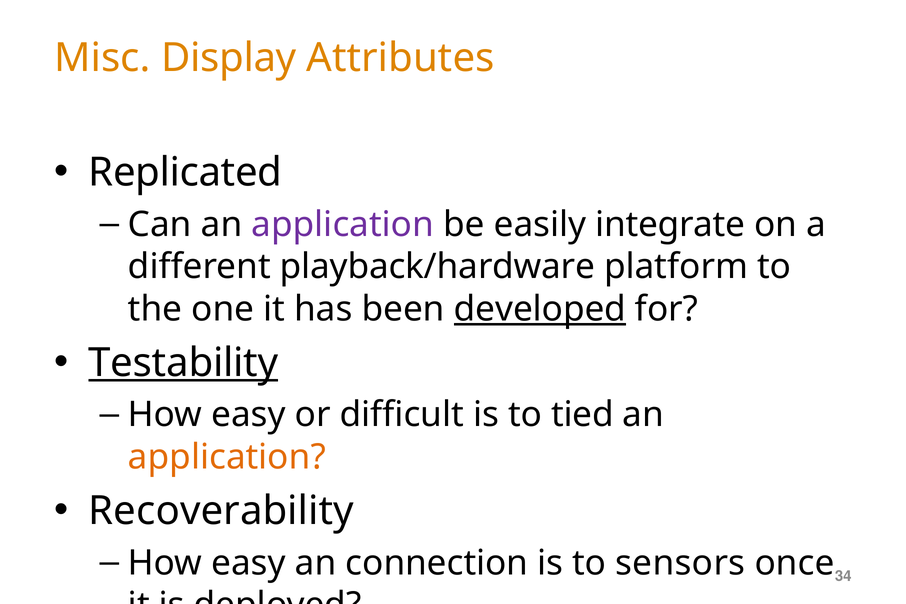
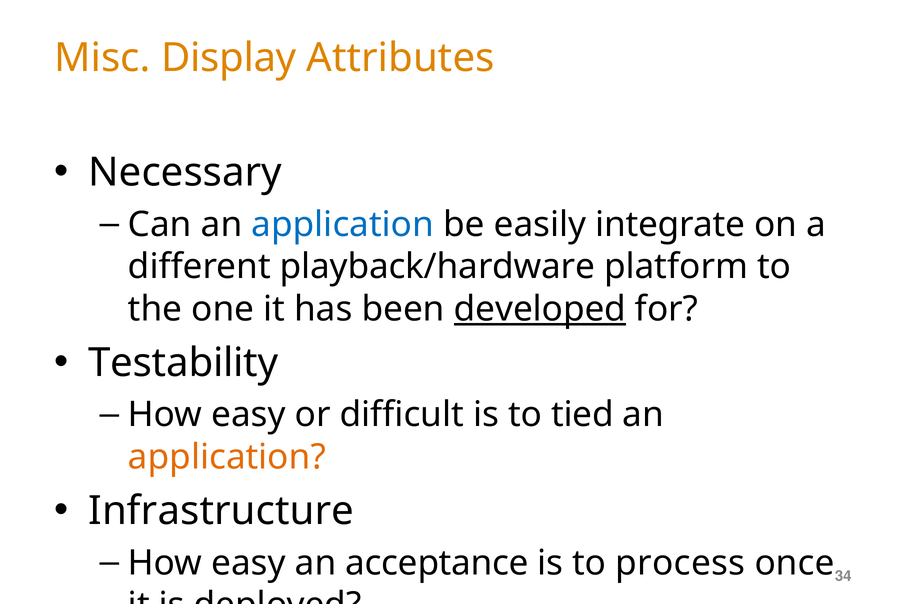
Replicated: Replicated -> Necessary (185, 172)
application colour: purple -> blue (343, 224)
Testability underline: present -> none (183, 363)
Recoverability: Recoverability -> Infrastructure (221, 511)
connection: connection -> acceptance (437, 563)
sensors: sensors -> process (680, 563)
